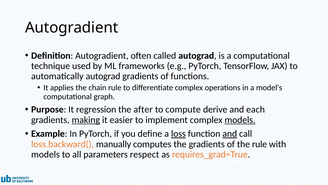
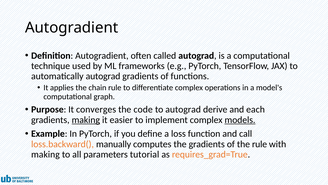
regression: regression -> converges (96, 109)
after: after -> code (143, 109)
to compute: compute -> autograd (183, 109)
loss underline: present -> none (178, 133)
and underline: present -> none (230, 133)
models: models -> making (45, 154)
respect: respect -> tutorial (145, 154)
